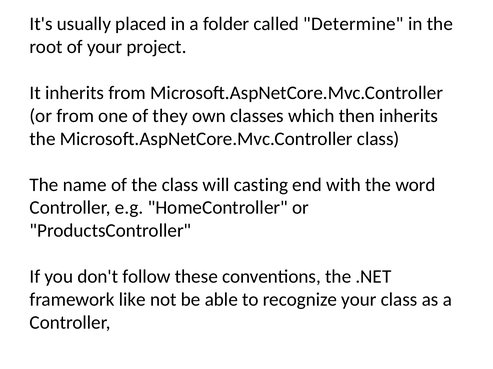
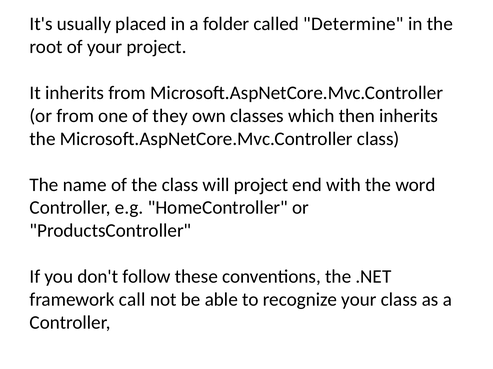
will casting: casting -> project (261, 185)
like: like -> call (132, 300)
